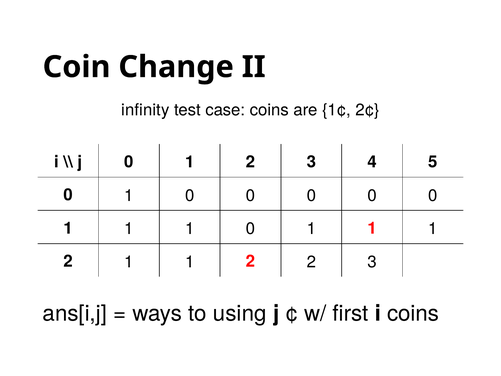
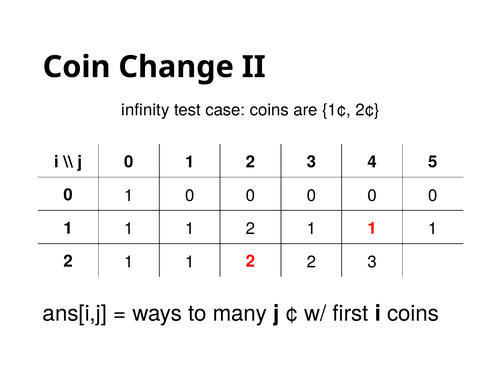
0: 0 -> 2 (251, 229)
using: using -> many (240, 313)
